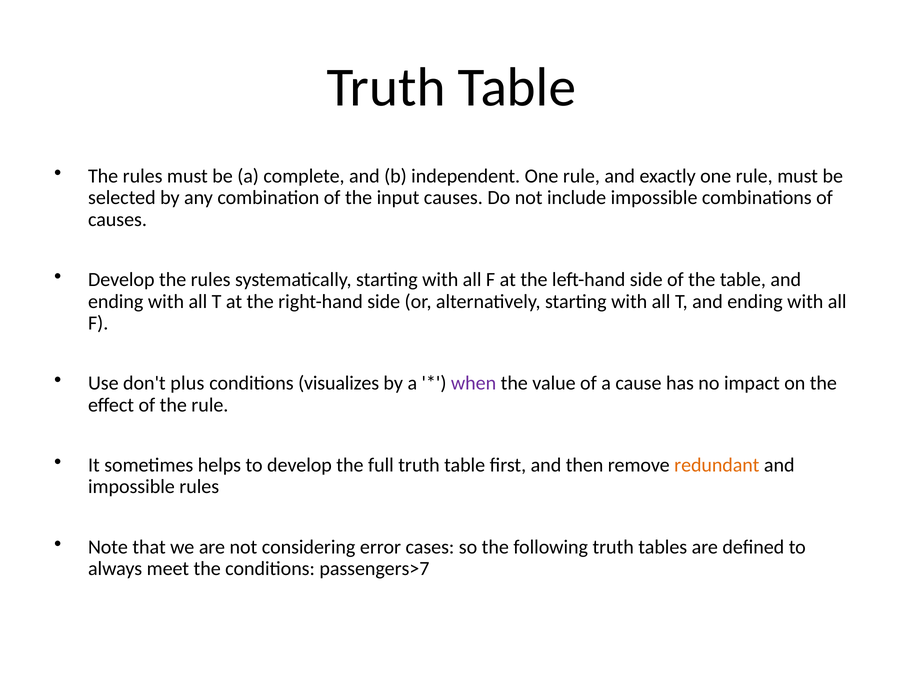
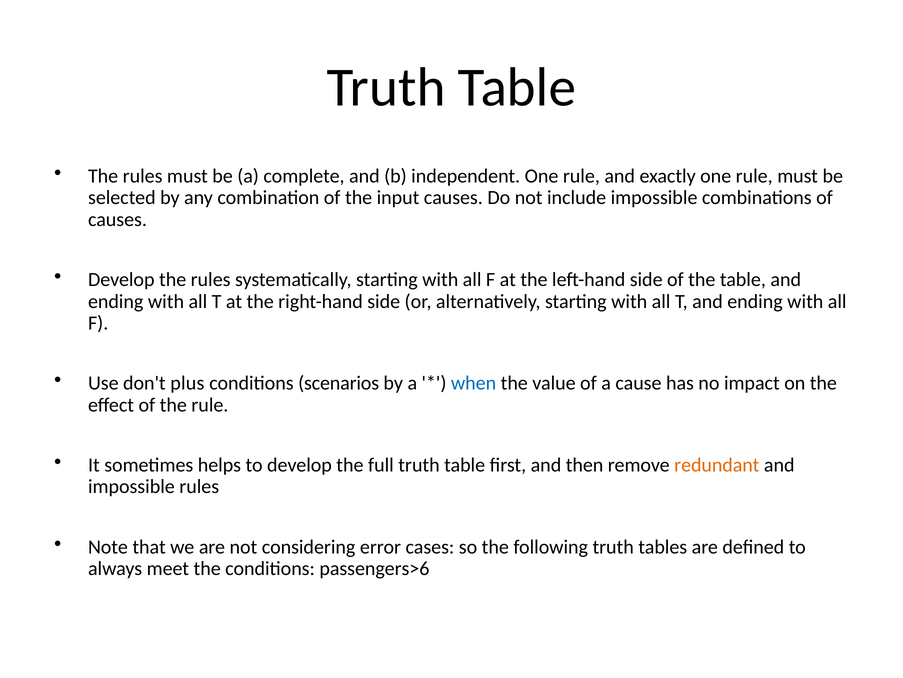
visualizes: visualizes -> scenarios (339, 383)
when colour: purple -> blue (474, 383)
passengers>7: passengers>7 -> passengers>6 (374, 568)
